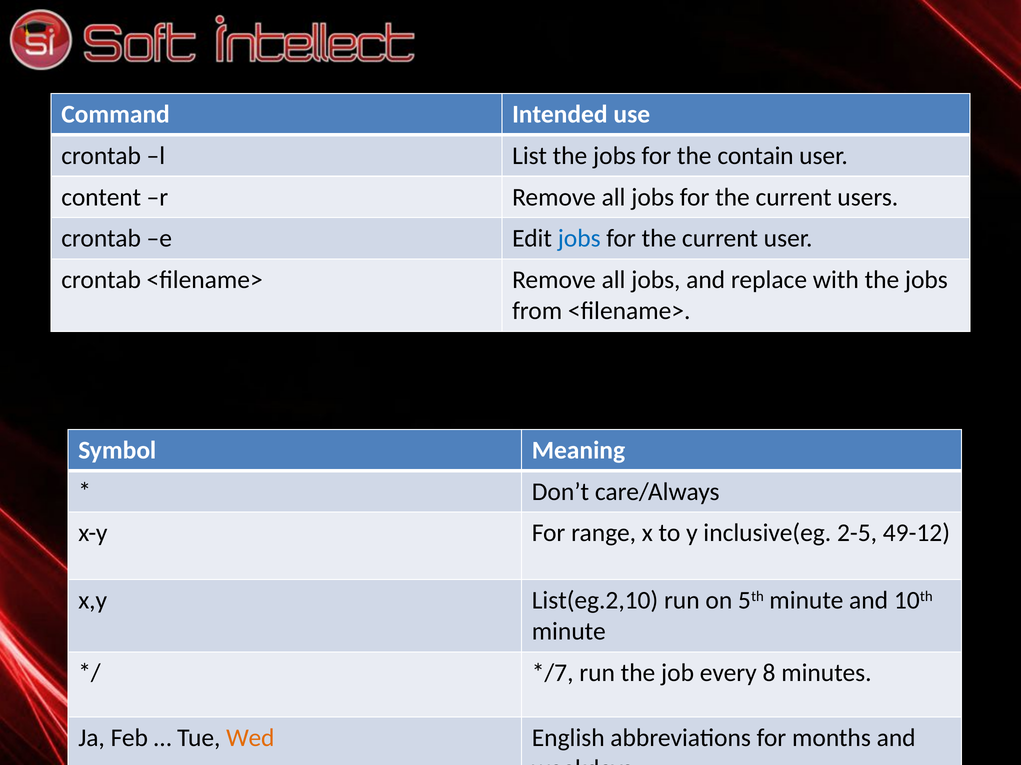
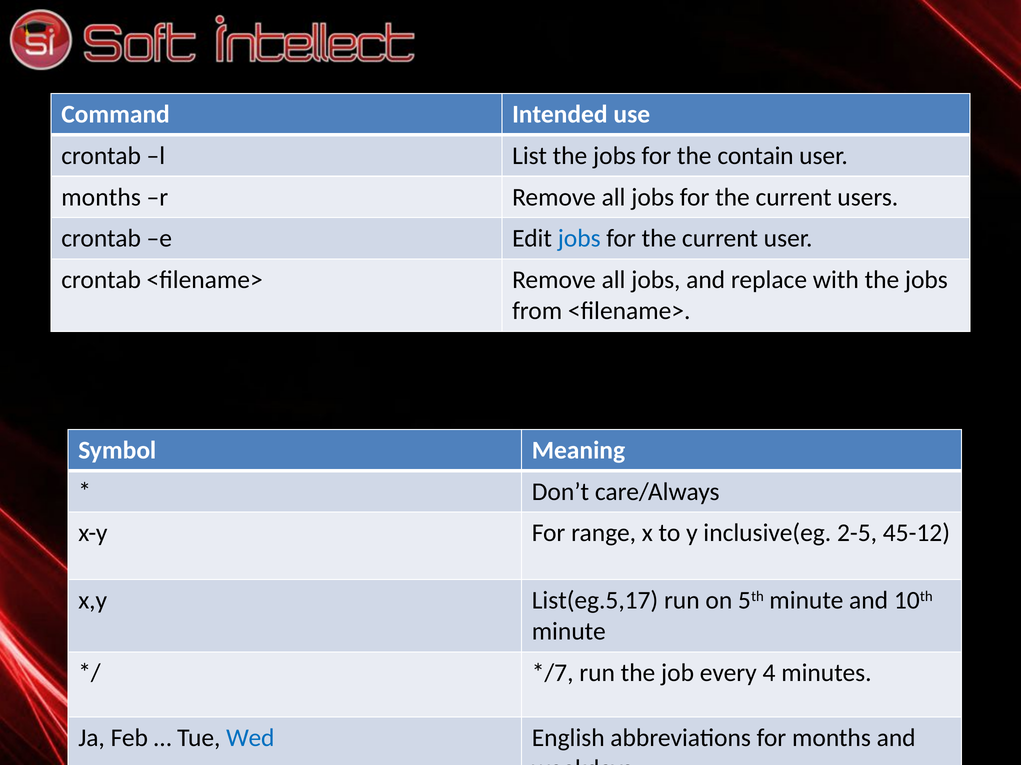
content: content -> months (101, 197)
49-12: 49-12 -> 45-12 (916, 534)
List(eg.2,10: List(eg.2,10 -> List(eg.5,17 (595, 601)
8: 8 -> 4 (769, 674)
Wed colour: orange -> blue (250, 739)
